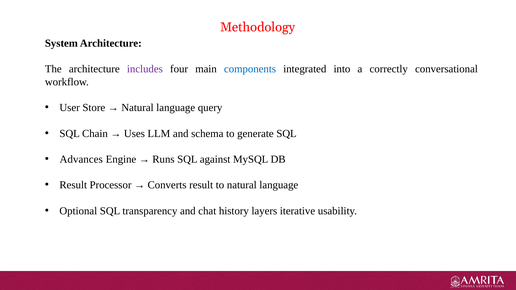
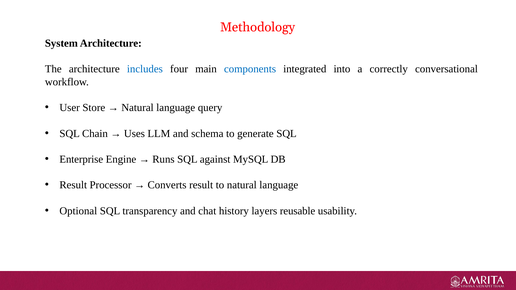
includes colour: purple -> blue (145, 69)
Advances: Advances -> Enterprise (81, 159)
iterative: iterative -> reusable (298, 211)
